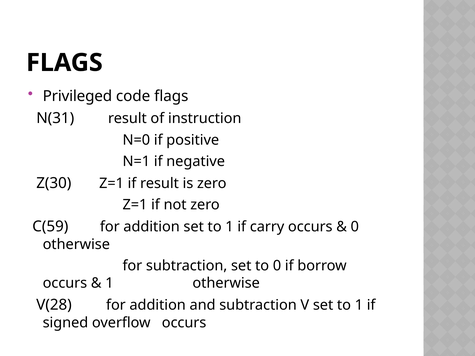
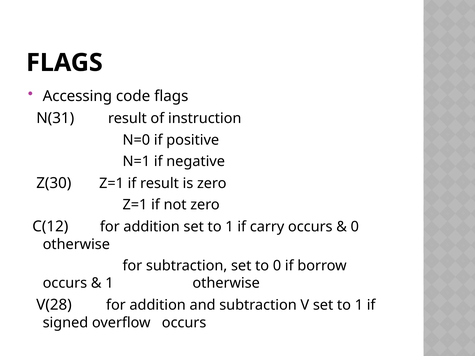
Privileged: Privileged -> Accessing (77, 96)
C(59: C(59 -> C(12 (50, 227)
